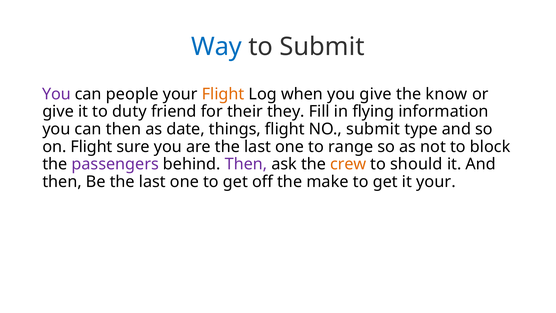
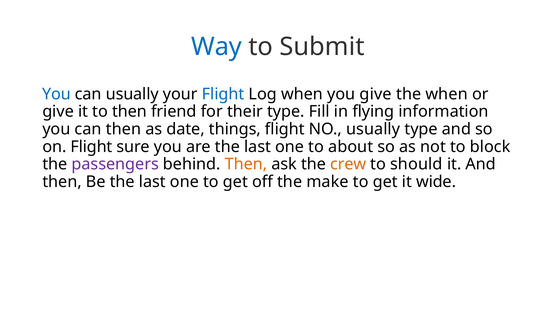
You colour: purple -> blue (57, 94)
can people: people -> usually (132, 94)
Flight colour: orange -> blue (223, 94)
the know: know -> when (447, 94)
to duty: duty -> then (130, 112)
their they: they -> type (286, 112)
NO submit: submit -> usually (373, 129)
range: range -> about (351, 147)
Then colour: purple -> orange (246, 164)
it your: your -> wide (436, 182)
